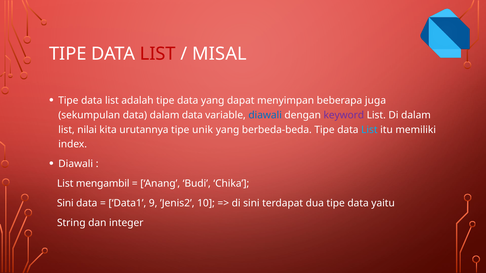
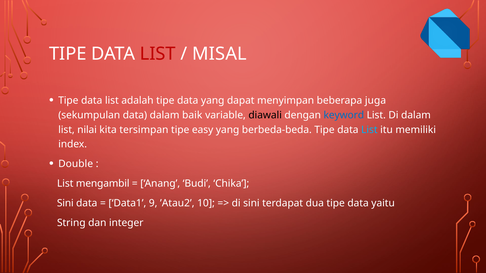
dalam data: data -> baik (192, 115)
diawali colour: blue -> black (265, 115)
keyword colour: purple -> blue (344, 115)
urutannya: urutannya -> tersimpan (144, 130)
unik: unik -> easy (203, 130)
Diawali: Diawali -> Double (76, 164)
’Jenis2: ’Jenis2 -> ’Atau2 (177, 203)
